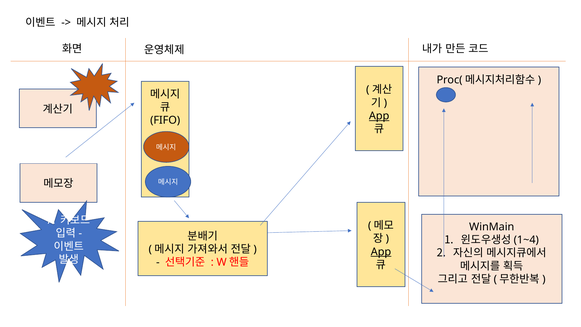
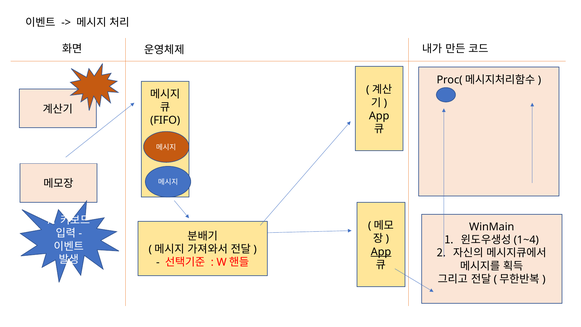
App underline: present -> none (379, 116)
